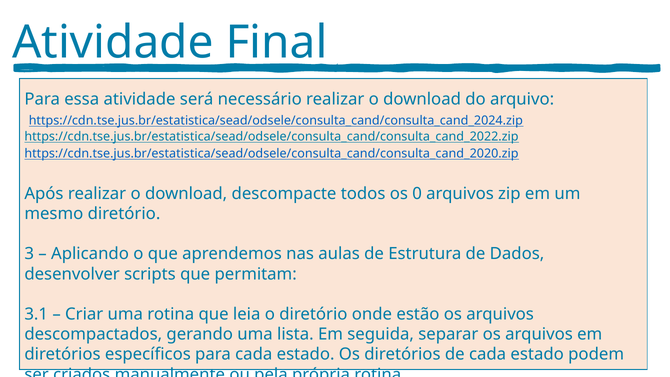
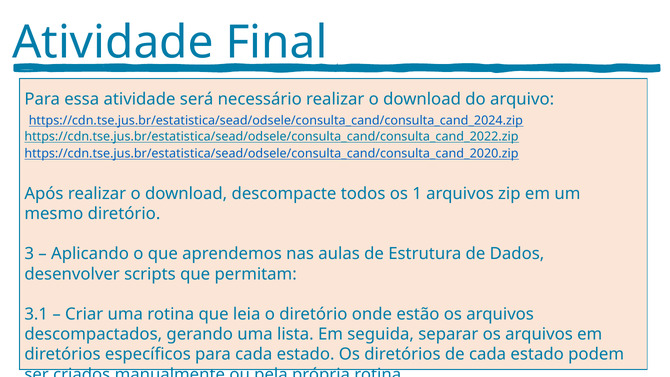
0: 0 -> 1 (417, 193)
